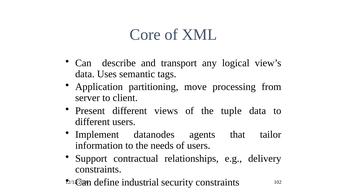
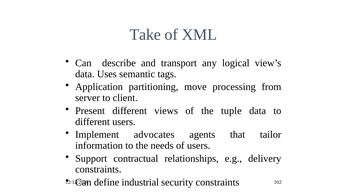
Core: Core -> Take (145, 35)
datanodes: datanodes -> advocates (154, 135)
